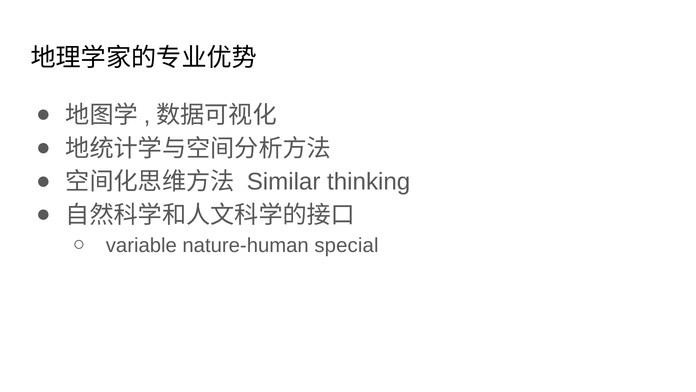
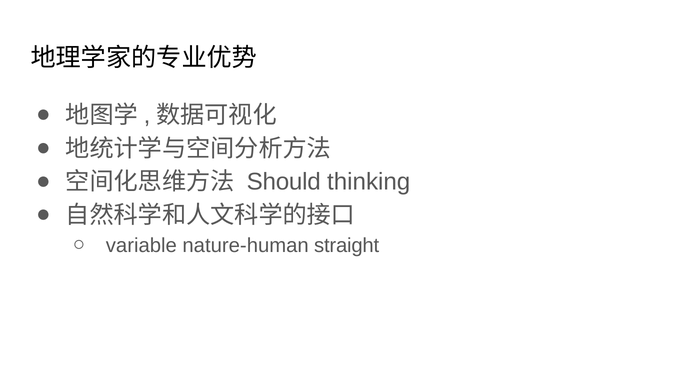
Similar: Similar -> Should (284, 182)
special: special -> straight (347, 245)
